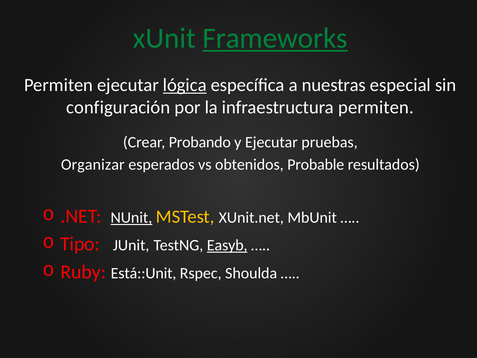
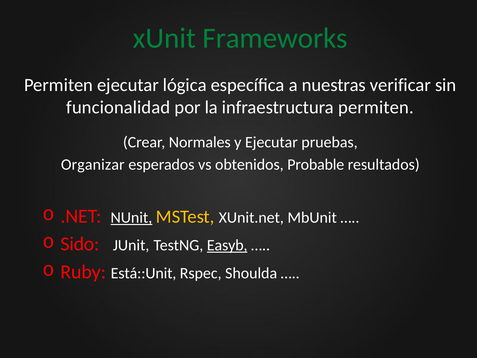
Frameworks underline: present -> none (275, 38)
lógica underline: present -> none (185, 85)
especial: especial -> verificar (400, 85)
configuración: configuración -> funcionalidad (118, 107)
Probando: Probando -> Normales (200, 142)
Tipo: Tipo -> Sido (80, 244)
